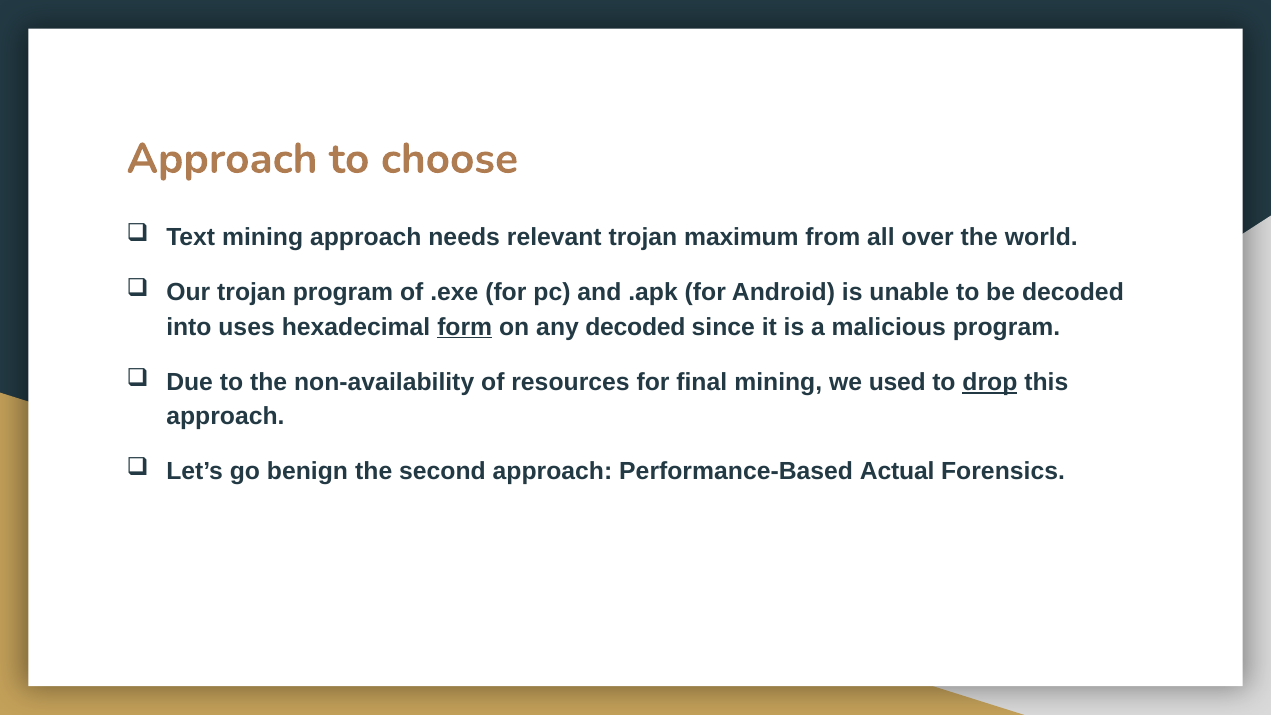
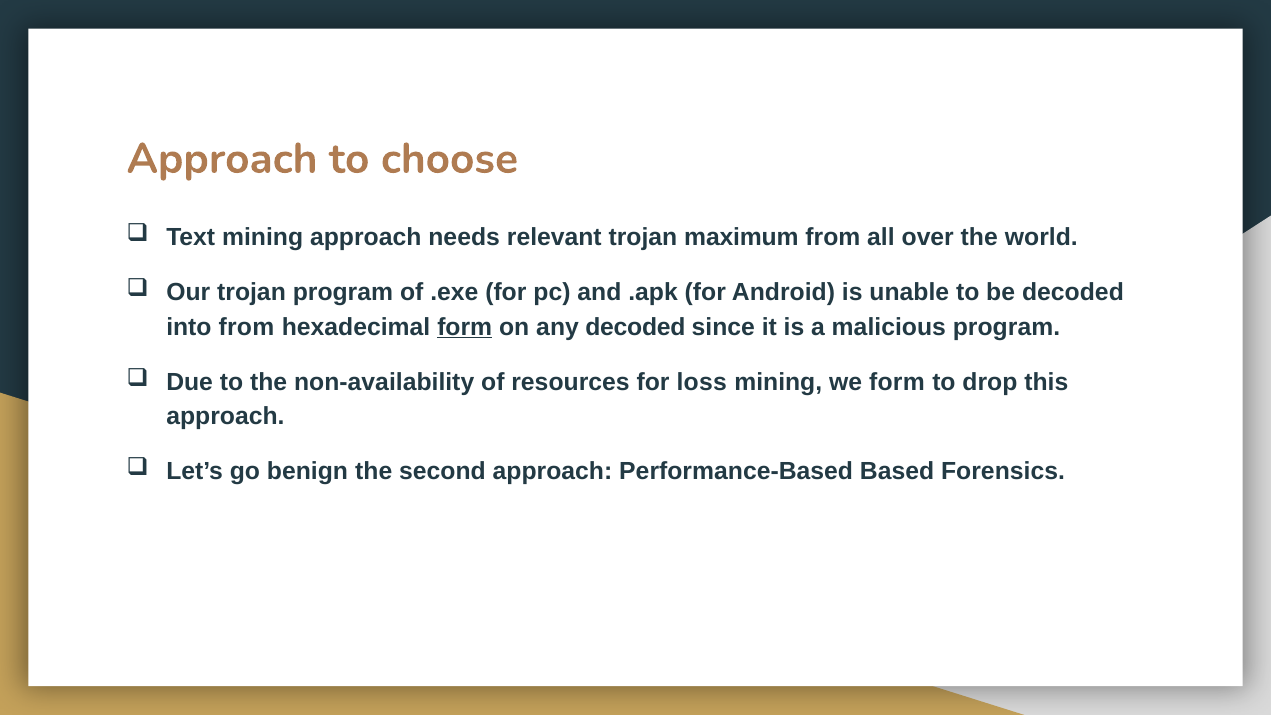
into uses: uses -> from (246, 327)
final: final -> loss (702, 382)
we used: used -> form (897, 382)
drop underline: present -> none (990, 382)
Actual: Actual -> Based (897, 472)
